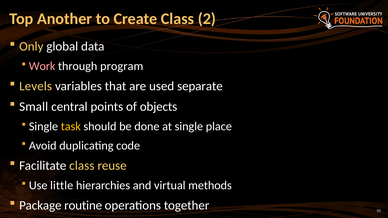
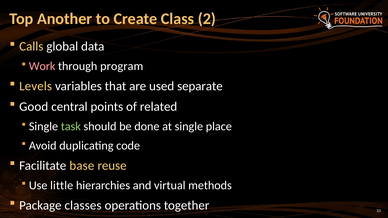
Only: Only -> Calls (31, 46)
Small: Small -> Good (34, 107)
objects: objects -> related (159, 107)
task colour: yellow -> light green (71, 126)
Facilitate class: class -> base (82, 166)
routine: routine -> classes (83, 206)
